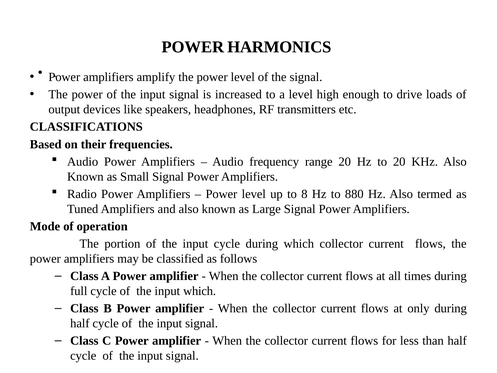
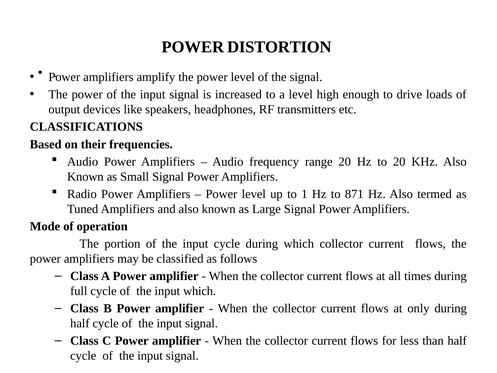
HARMONICS: HARMONICS -> DISTORTION (279, 47)
8: 8 -> 1 (304, 194)
880: 880 -> 871 (354, 194)
